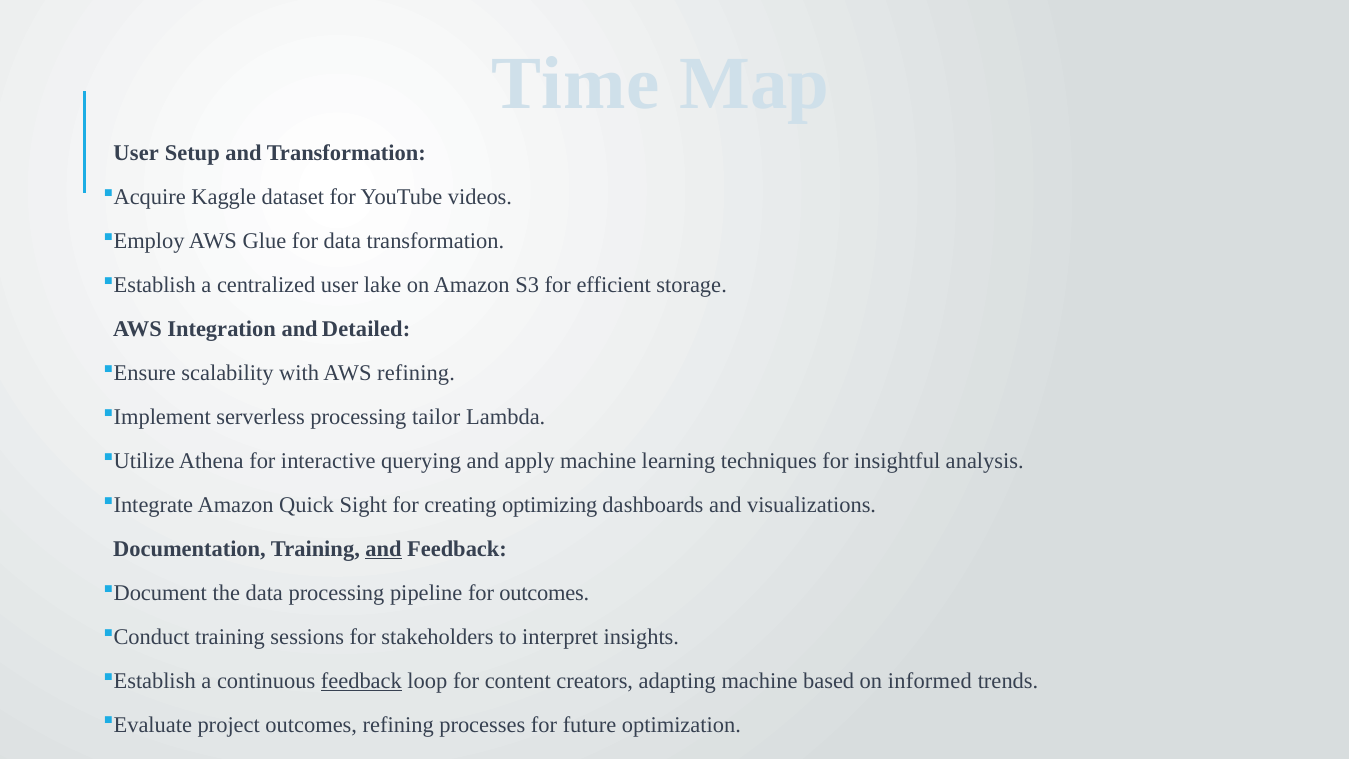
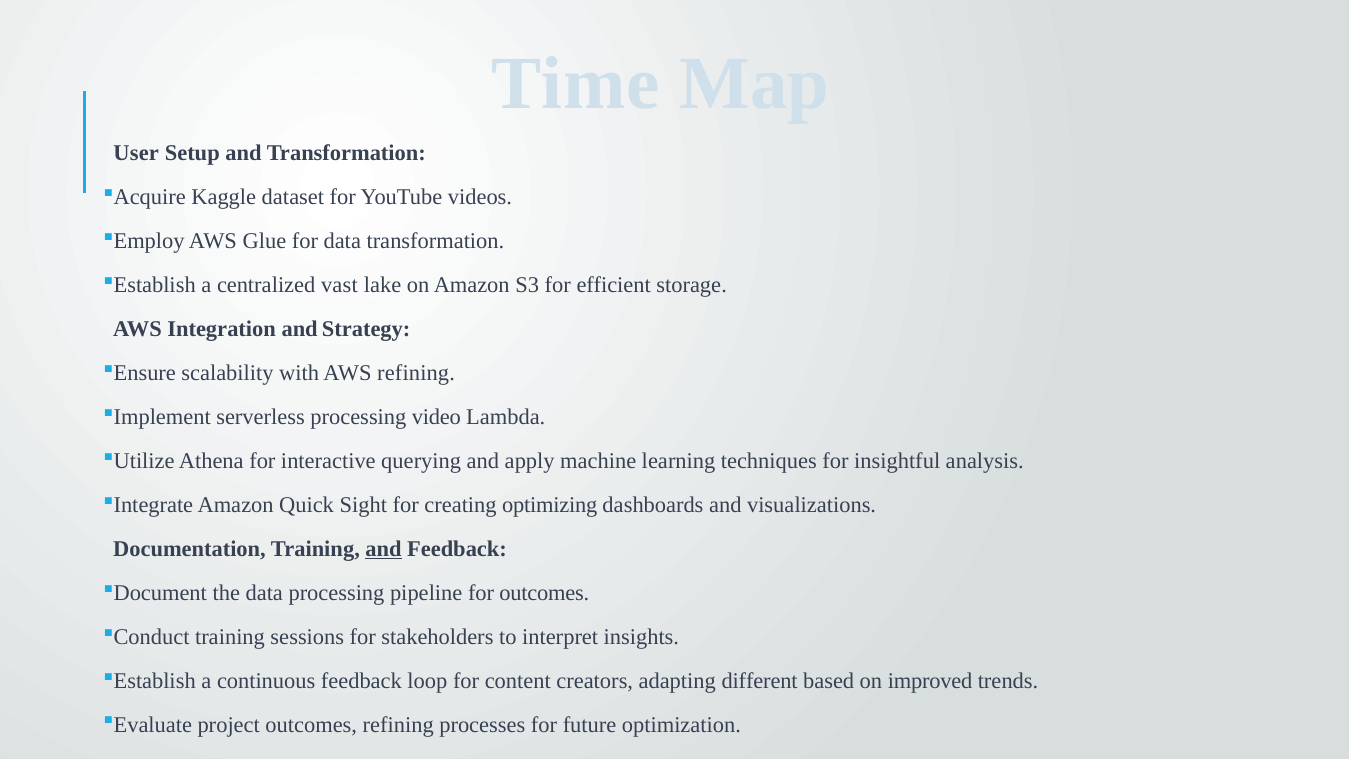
centralized user: user -> vast (339, 285)
Detailed: Detailed -> Strategy (366, 329)
tailor: tailor -> video (436, 417)
feedback underline: present -> none (361, 681)
adapting machine: machine -> different (760, 681)
informed: informed -> improved (930, 681)
